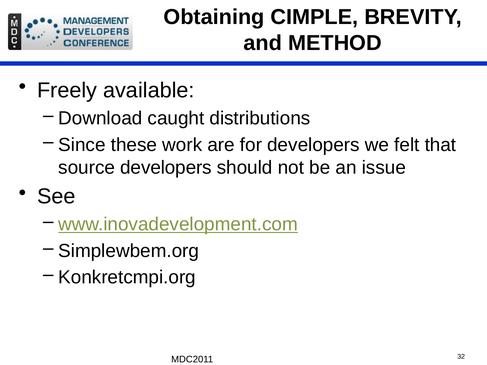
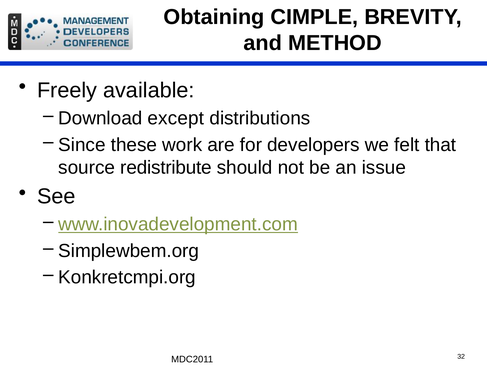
caught: caught -> except (176, 118)
source developers: developers -> redistribute (166, 168)
